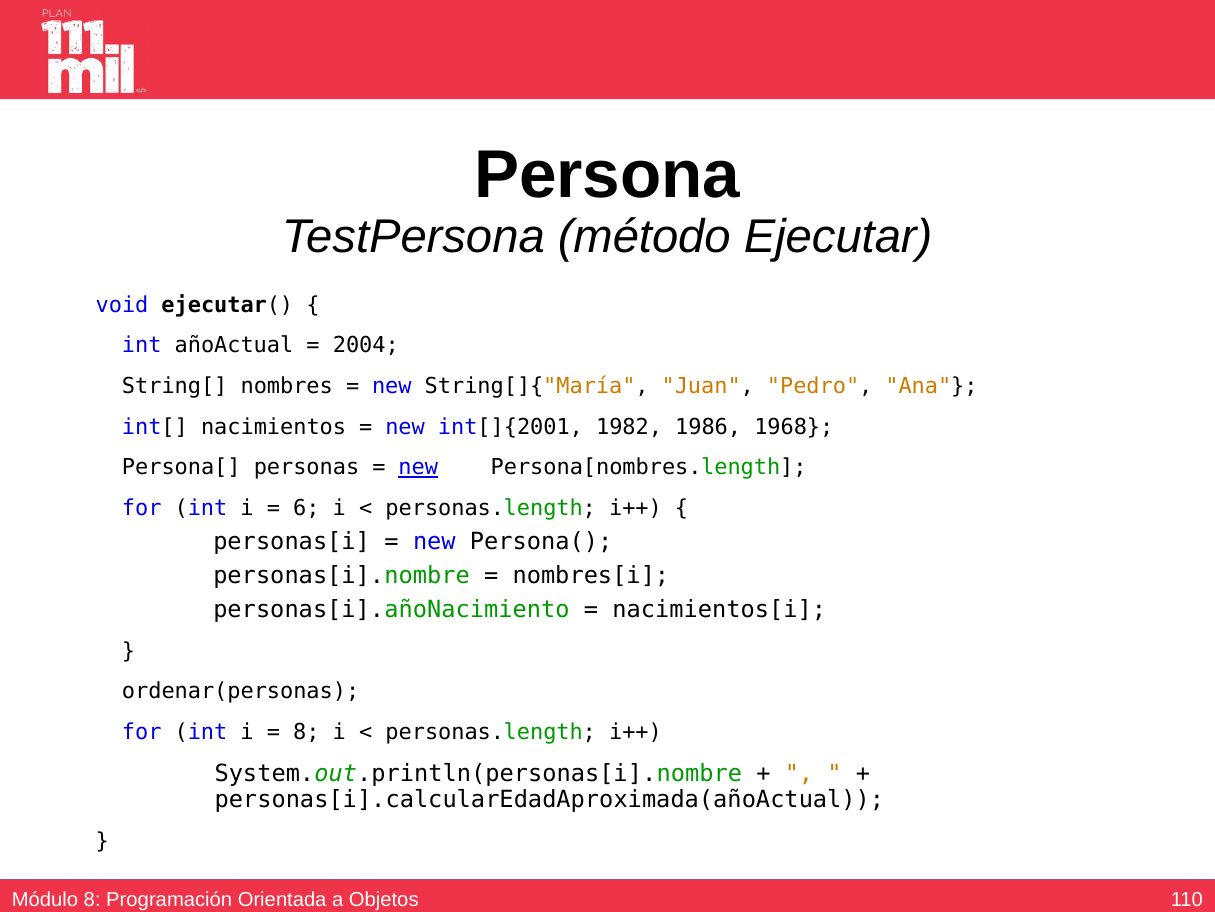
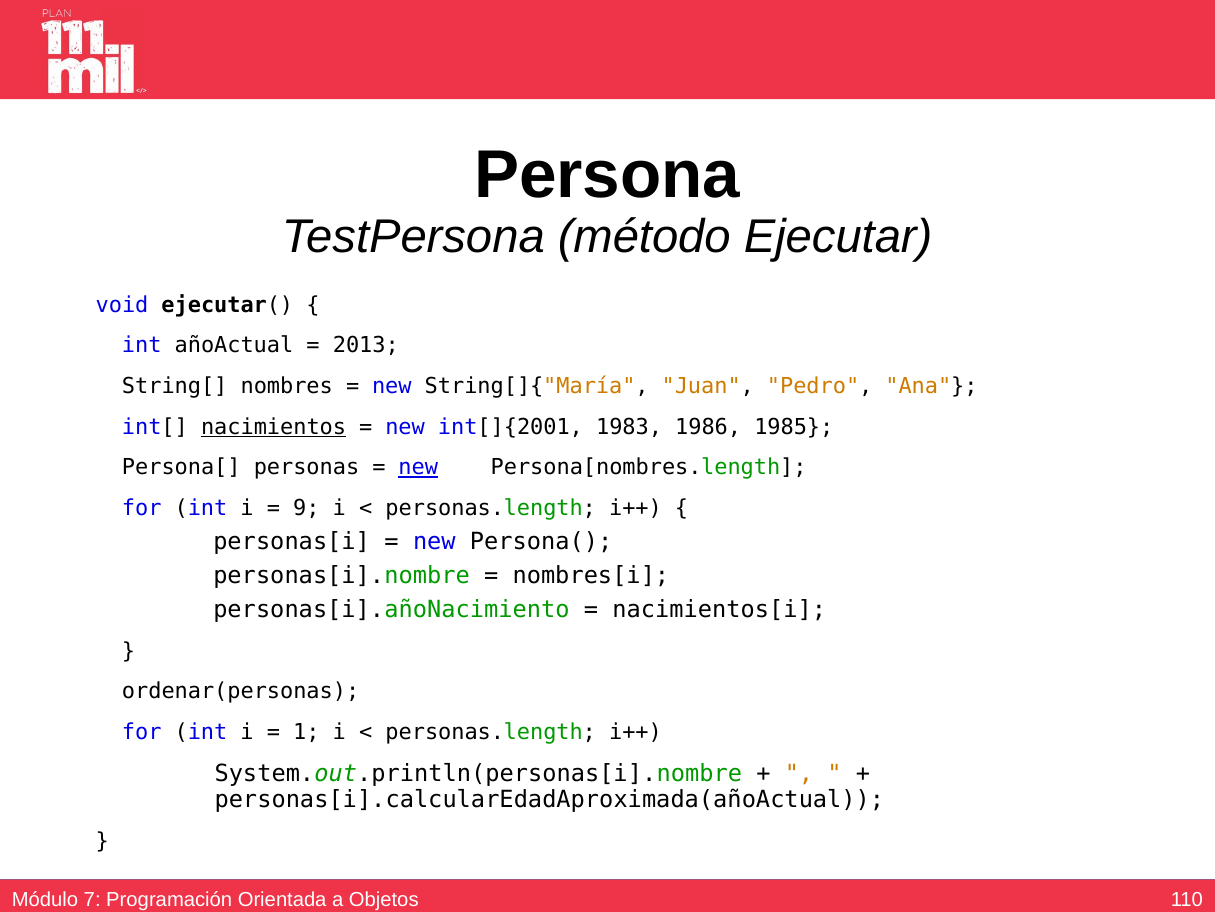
2004: 2004 -> 2013 (366, 345)
nacimientos underline: none -> present (274, 427)
1982: 1982 -> 1983 (629, 427)
1968: 1968 -> 1985 (794, 427)
6: 6 -> 9 (306, 508)
8: 8 -> 1 (306, 732)
Módulo 8: 8 -> 7 (92, 899)
